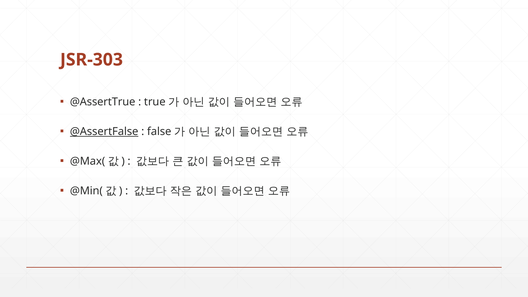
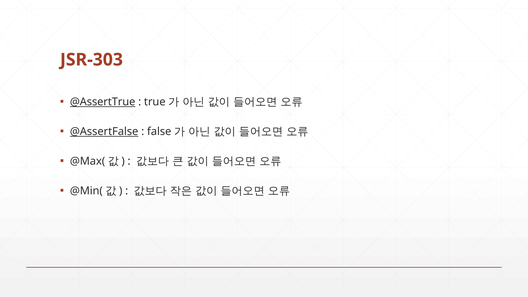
@AssertTrue underline: none -> present (103, 102)
